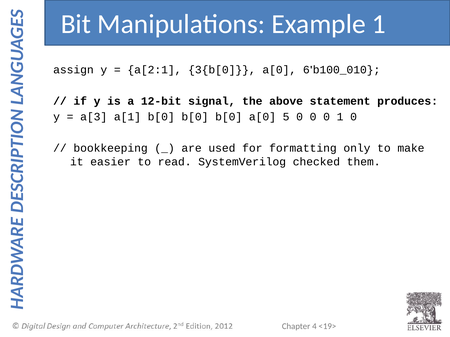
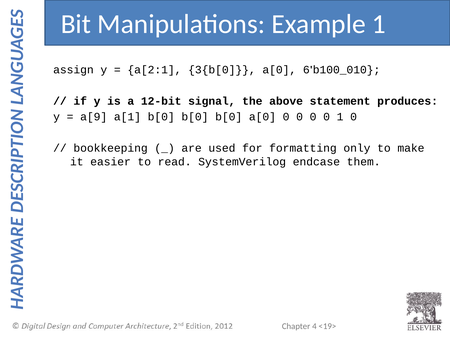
a[3: a[3 -> a[9 (94, 117)
a[0 5: 5 -> 0 (286, 117)
checked: checked -> endcase (316, 162)
